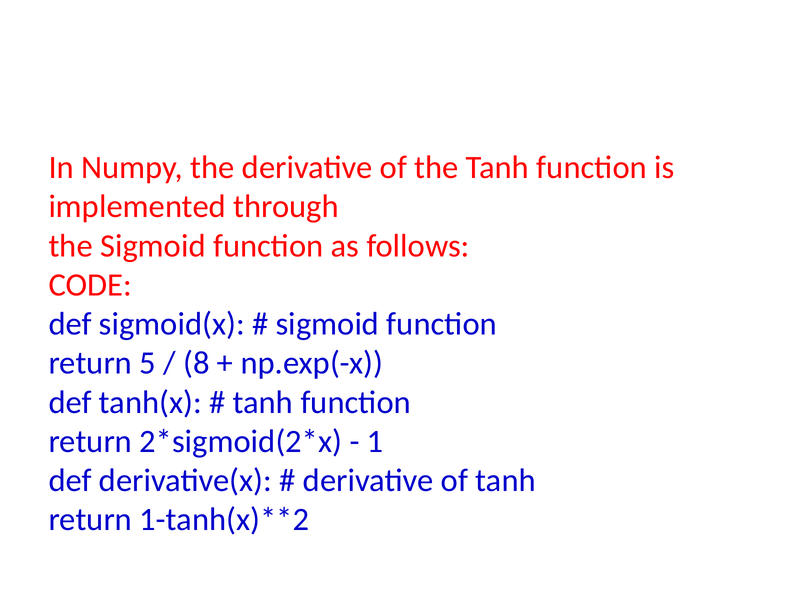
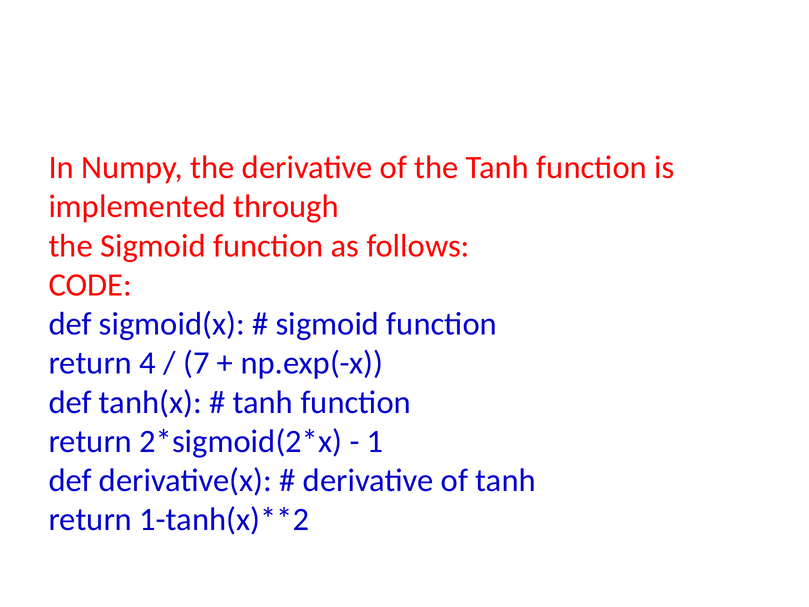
5: 5 -> 4 (148, 363)
8: 8 -> 7 (196, 363)
